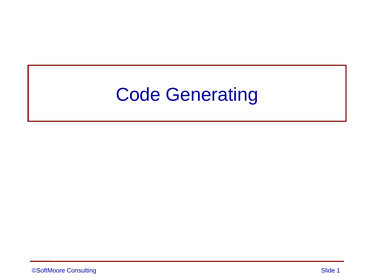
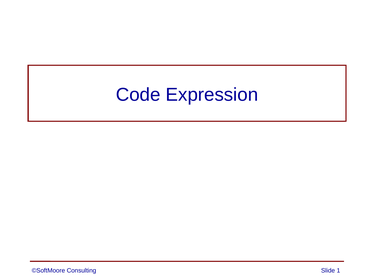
Generating: Generating -> Expression (212, 95)
